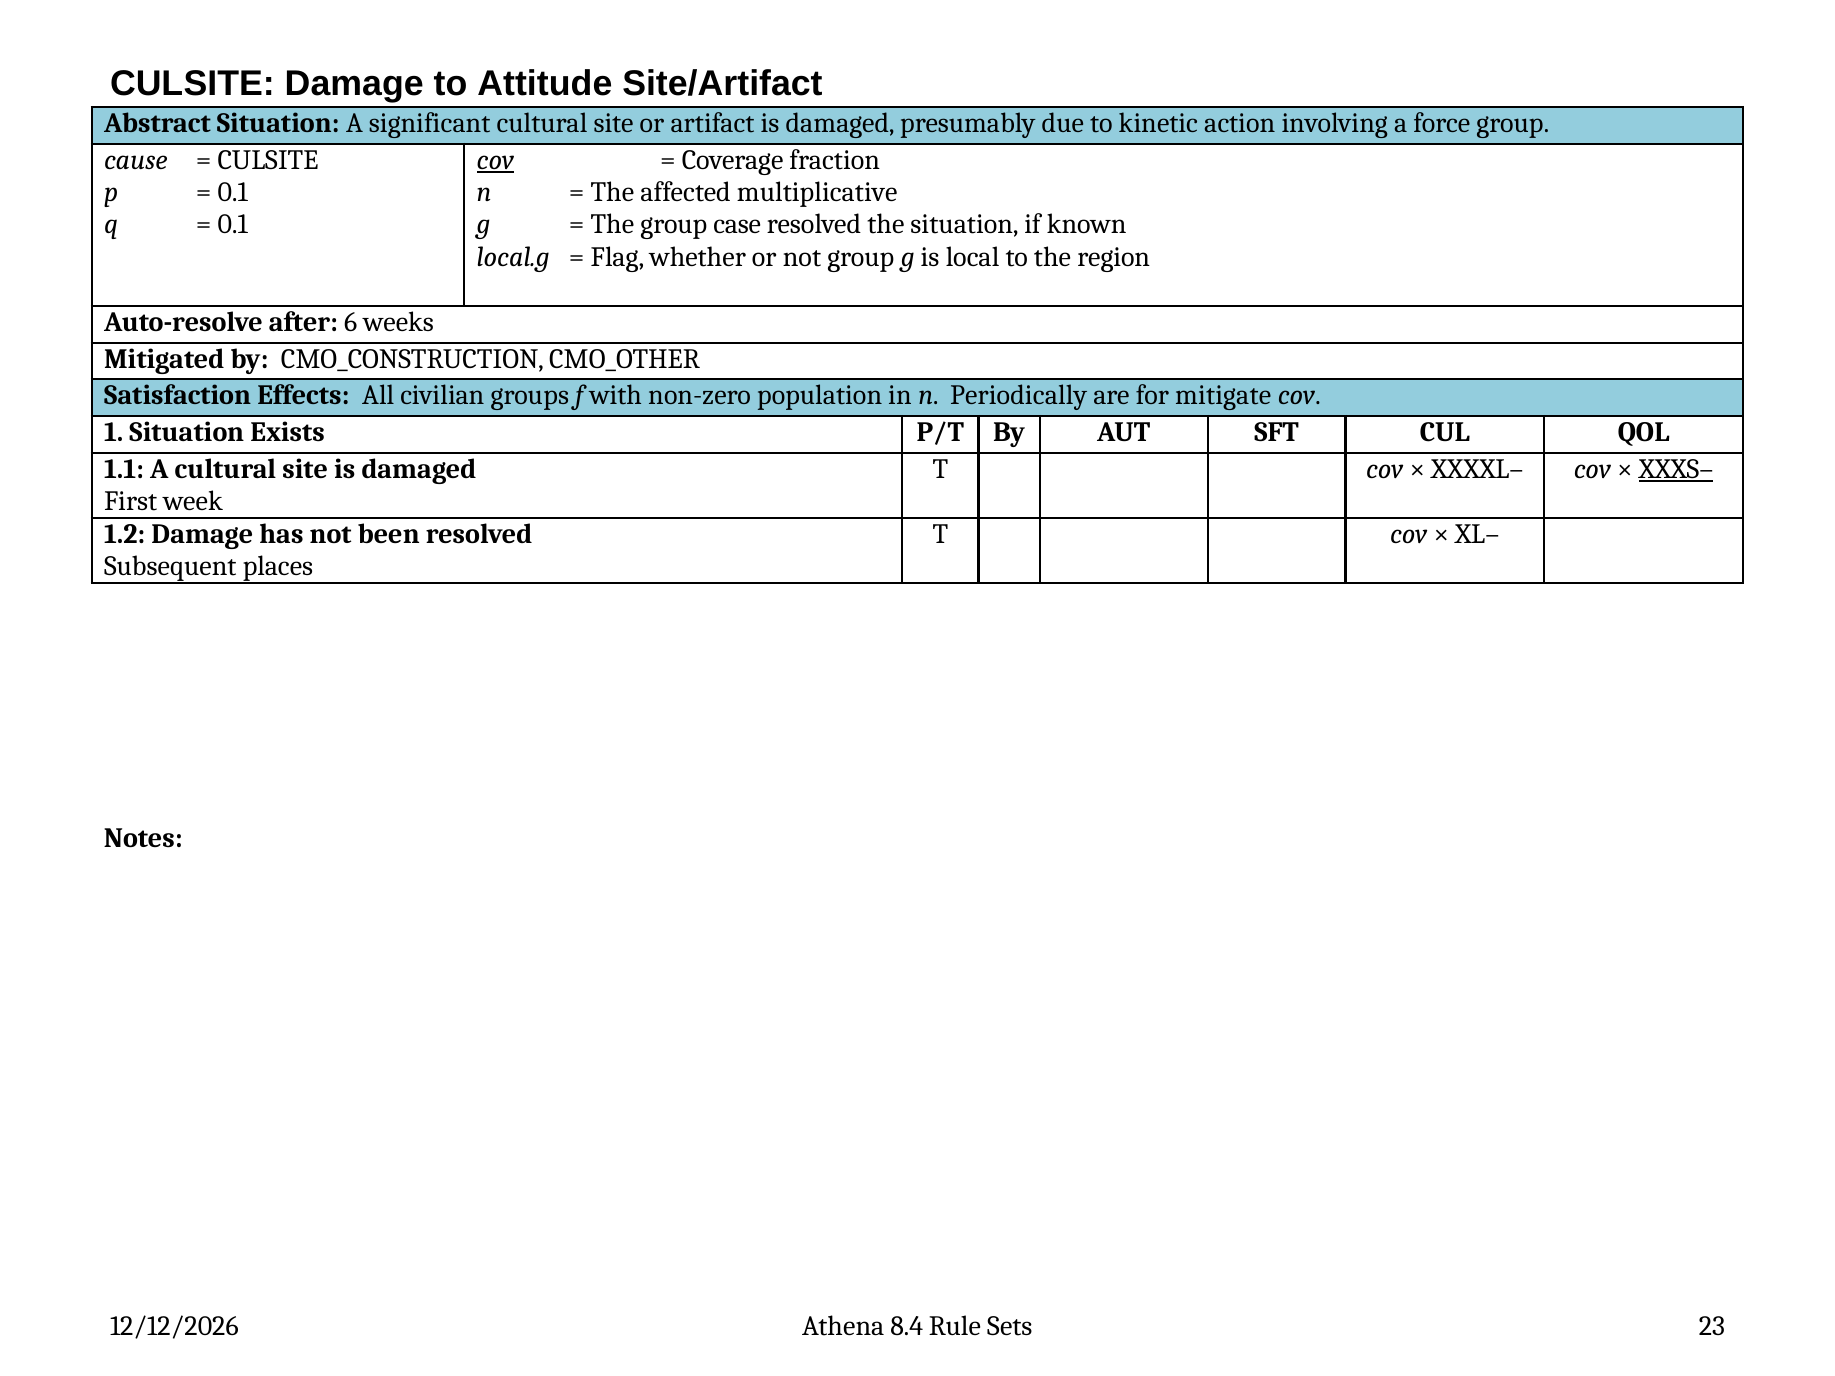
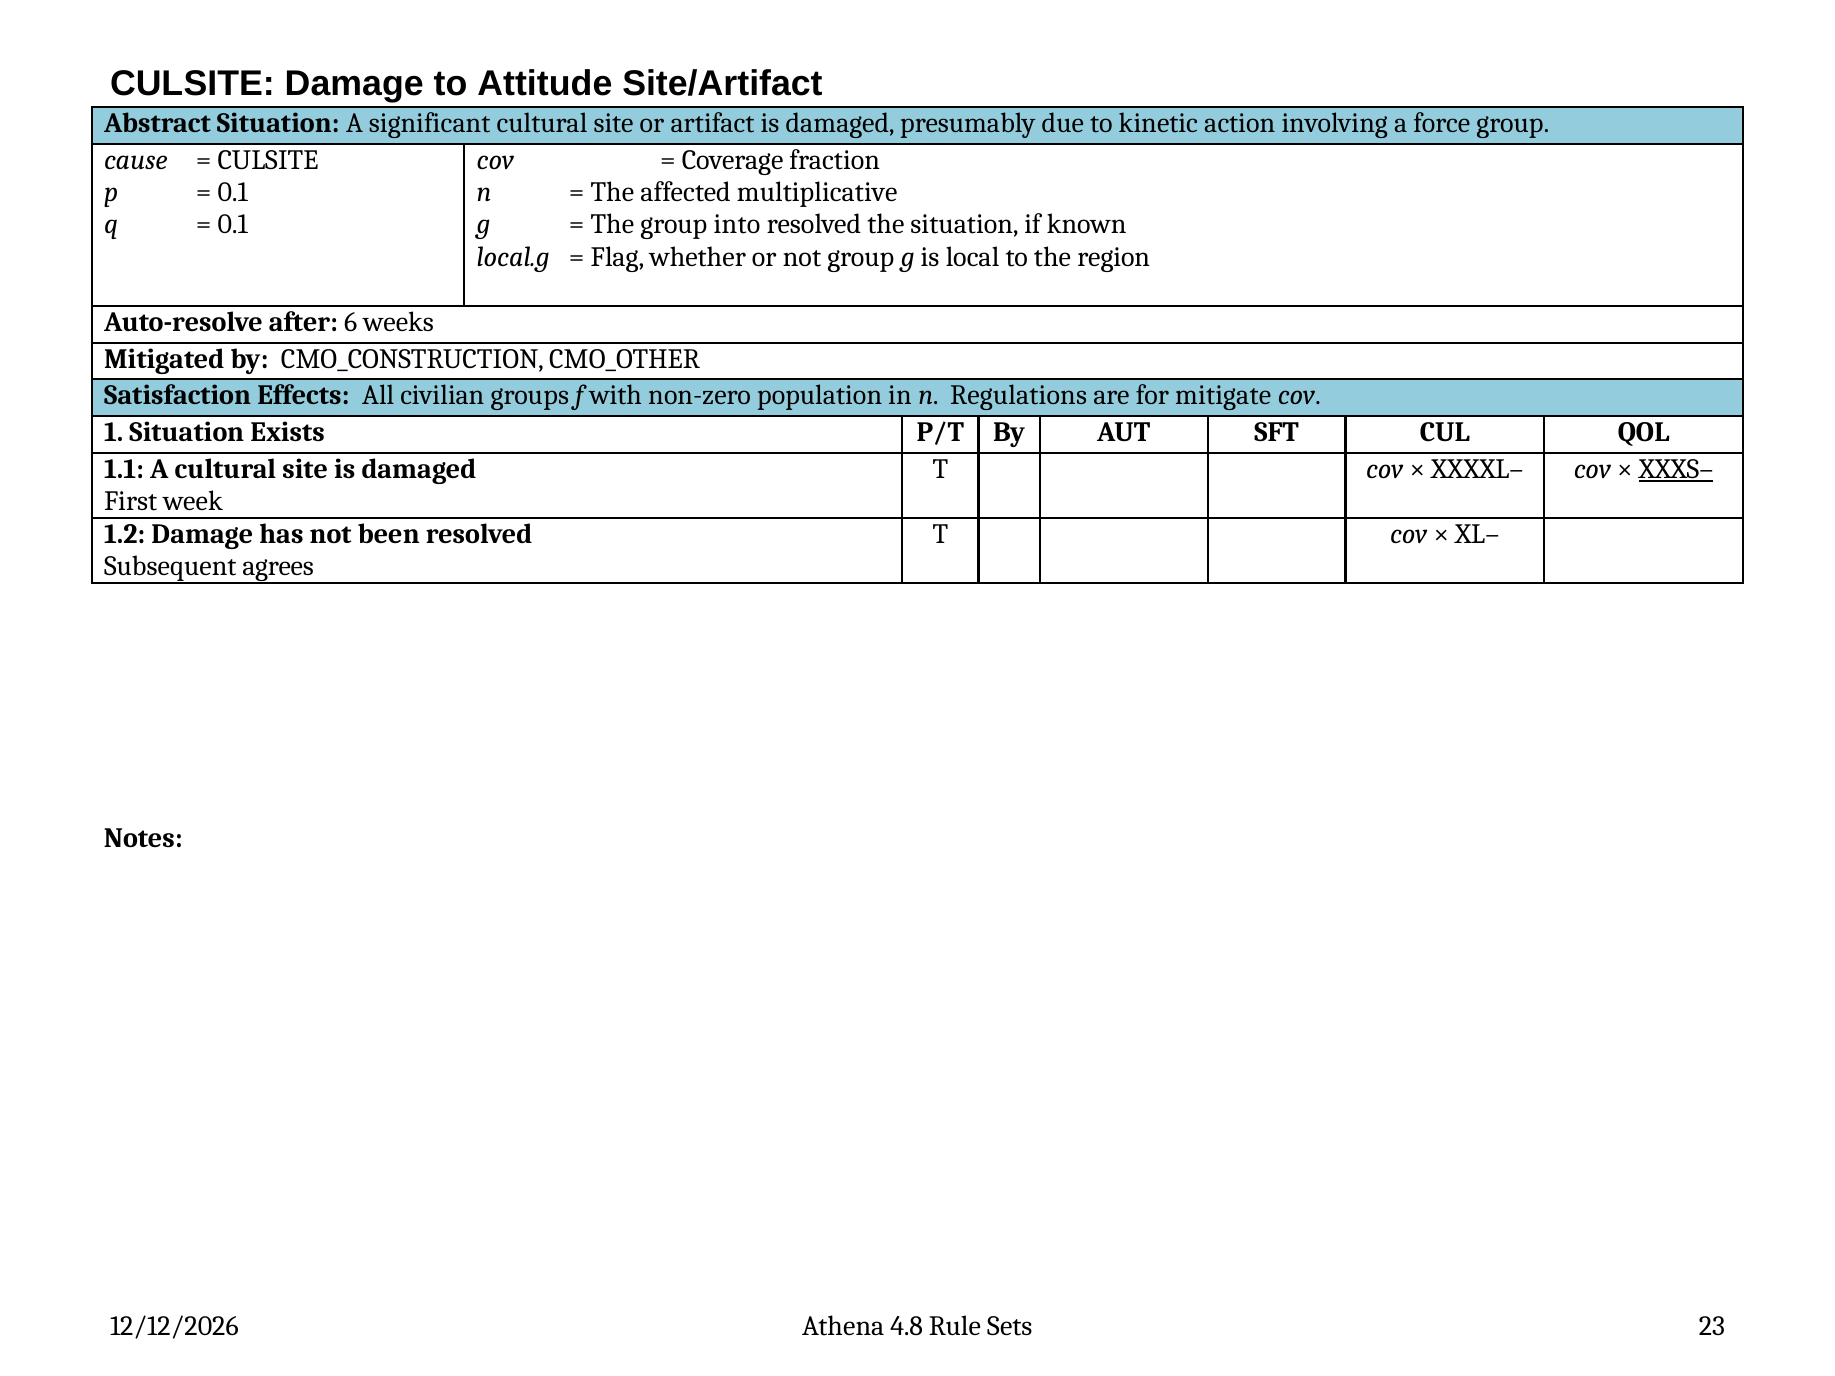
cov underline: present -> none (495, 160)
case: case -> into (737, 225)
Periodically: Periodically -> Regulations (1019, 396)
places: places -> agrees (278, 566)
8.4: 8.4 -> 4.8 (907, 1326)
